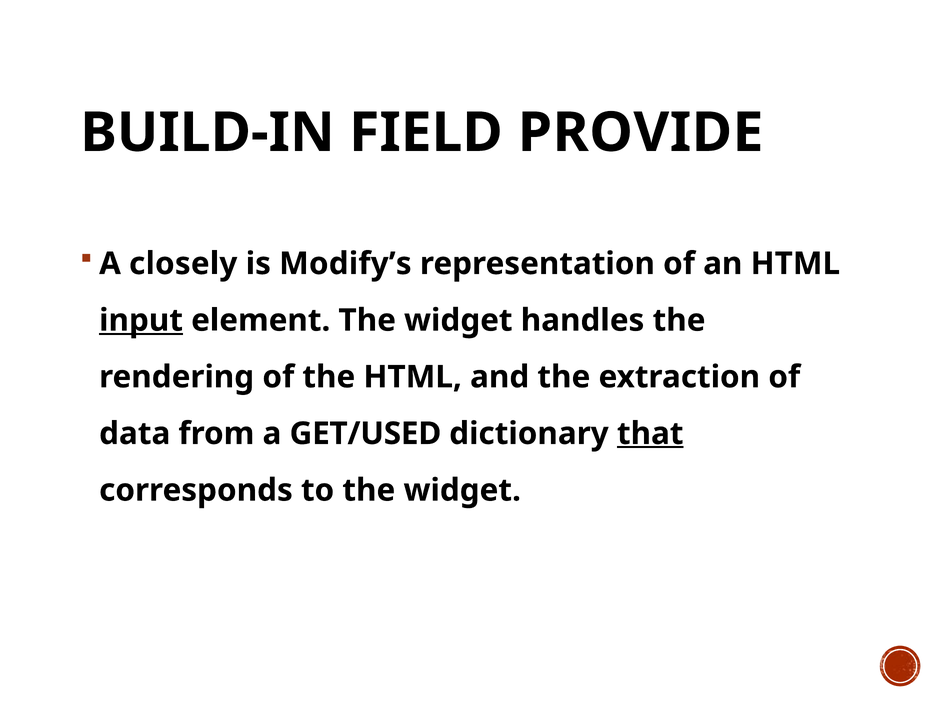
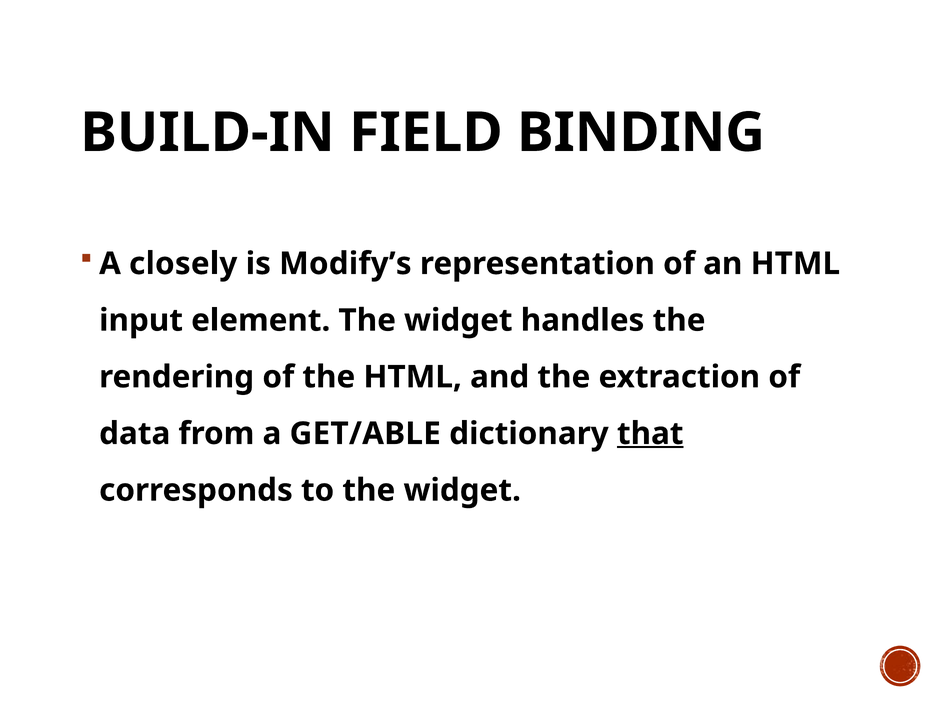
PROVIDE: PROVIDE -> BINDING (641, 133)
input underline: present -> none (141, 320)
GET/USED: GET/USED -> GET/ABLE (365, 434)
